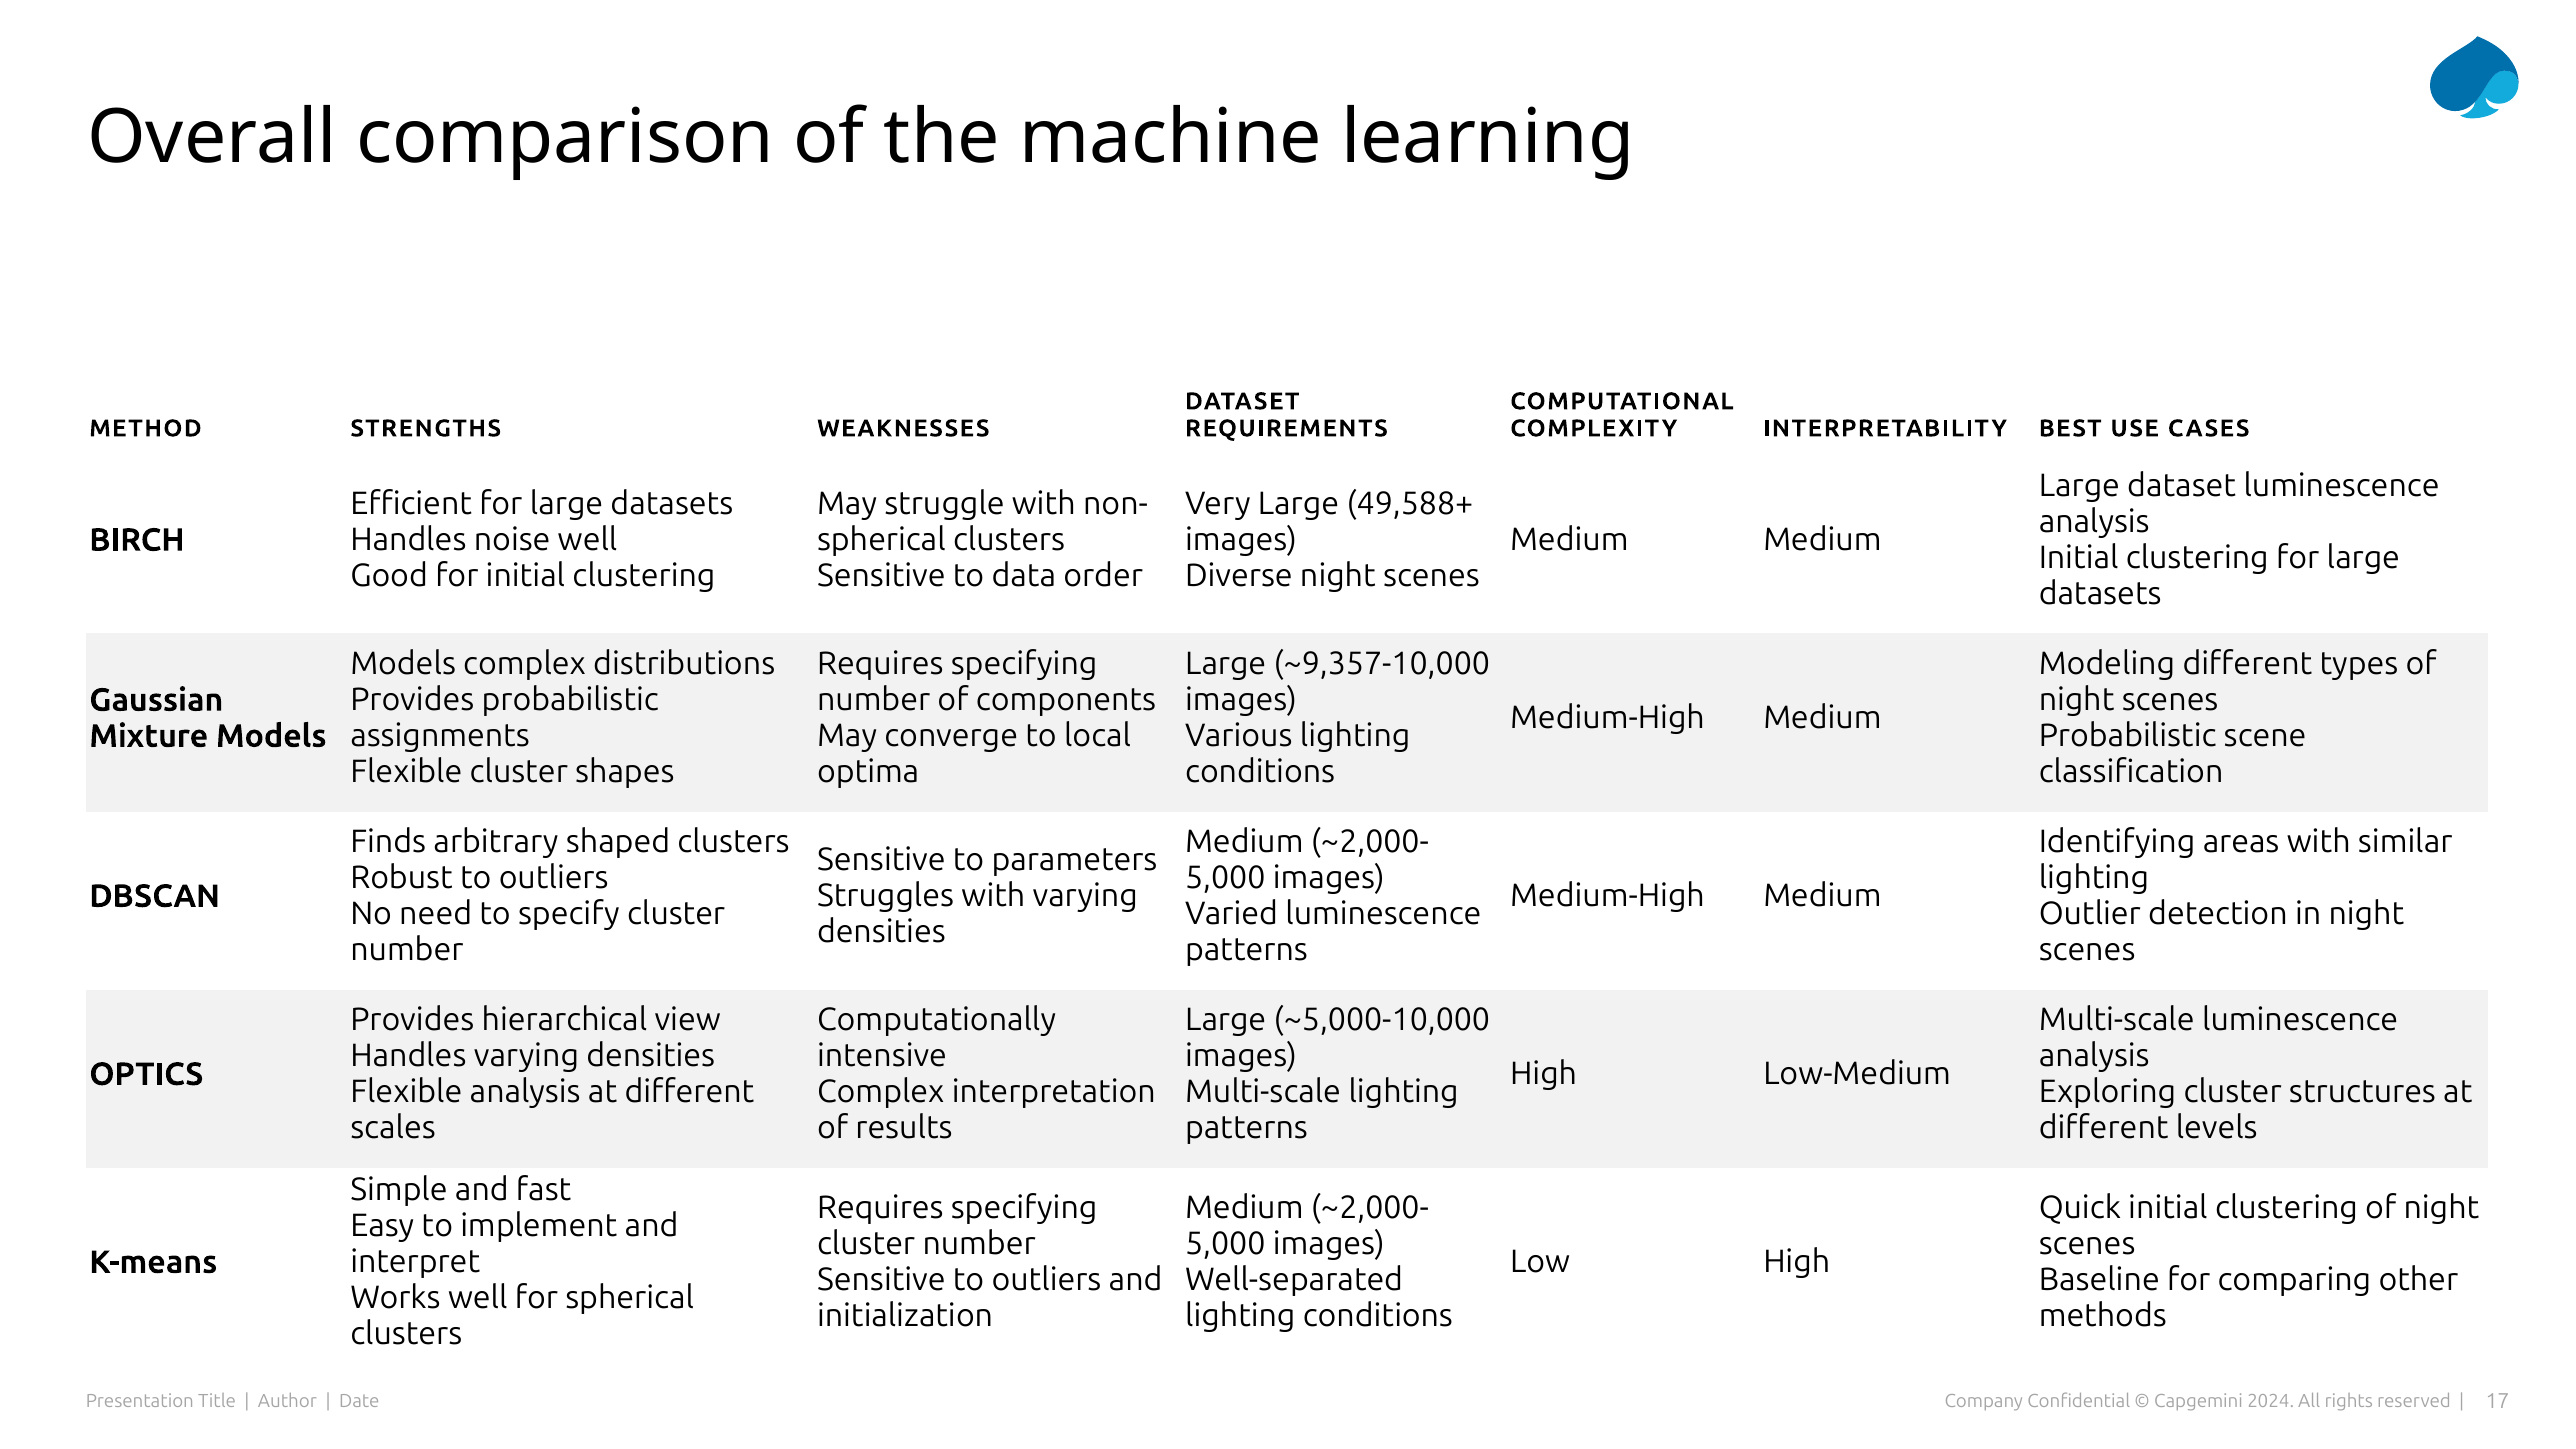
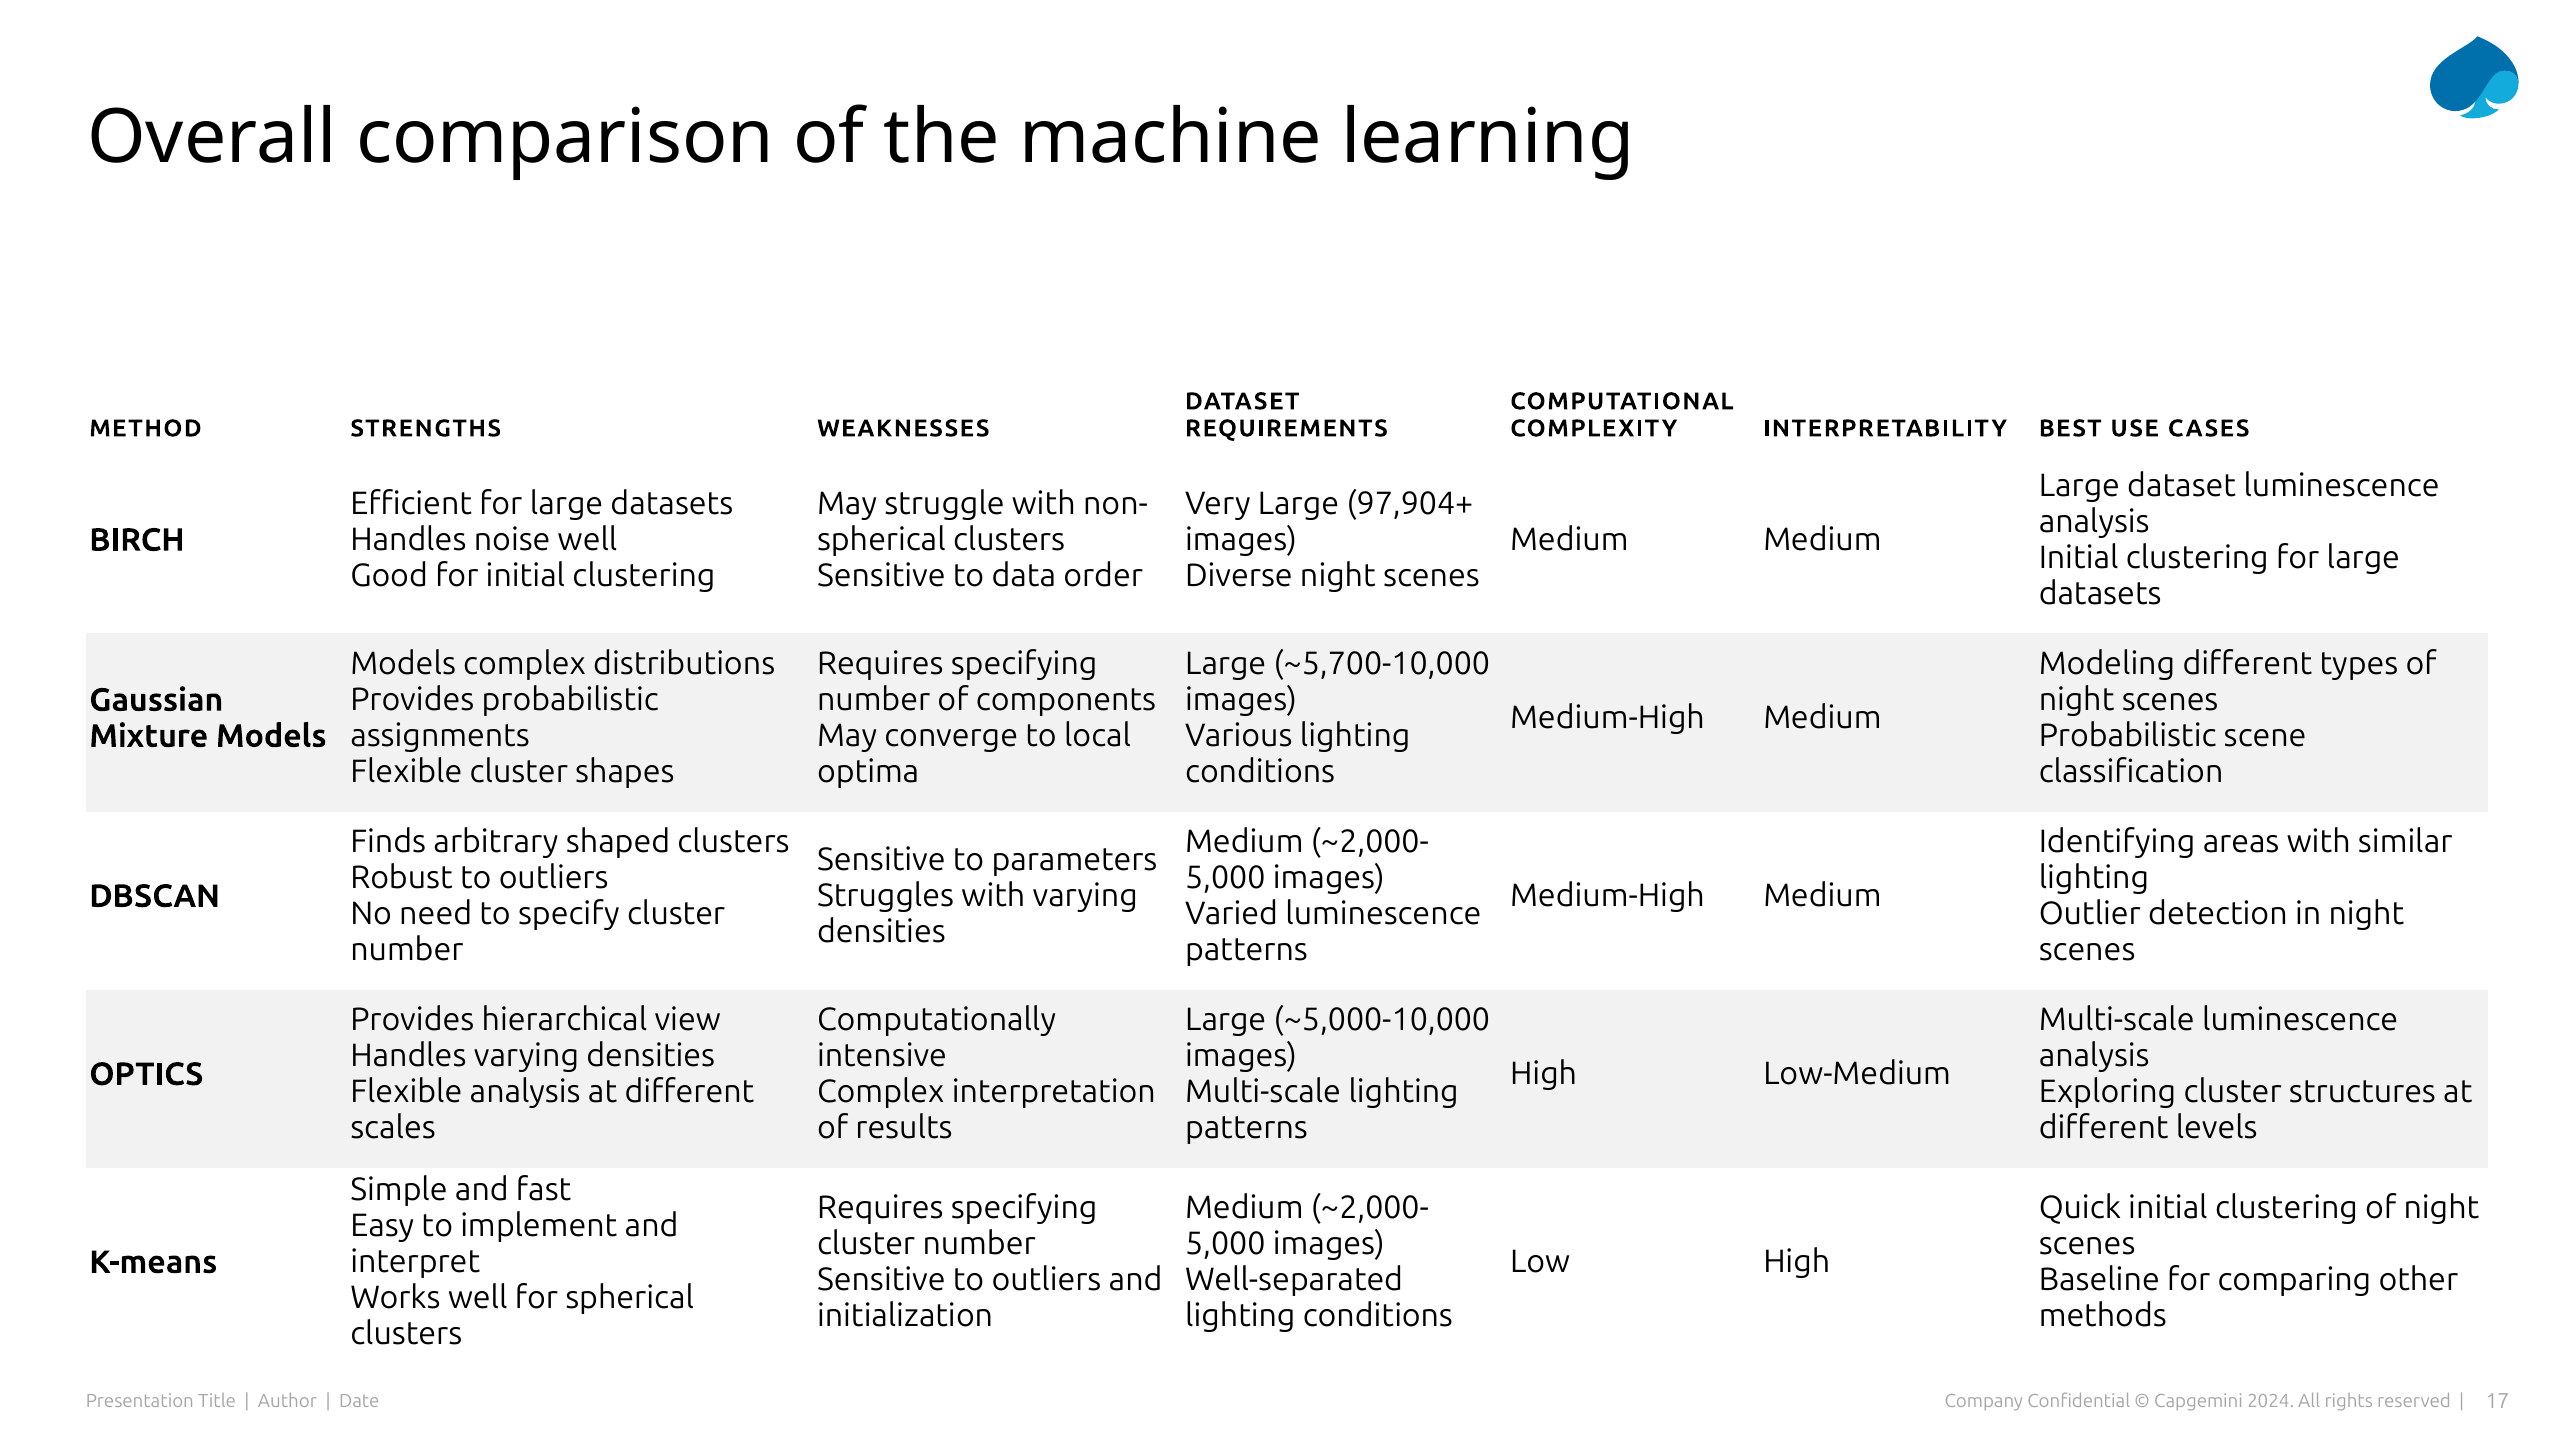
49,588+: 49,588+ -> 97,904+ (1410, 504)
~9,357-10,000: ~9,357-10,000 -> ~5,700-10,000 (1382, 664)
